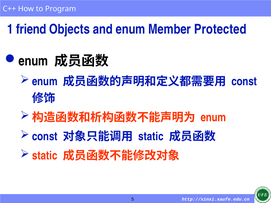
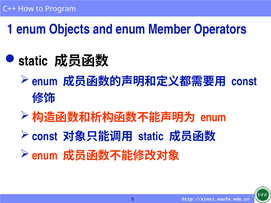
1 friend: friend -> enum (31, 29)
Protected: Protected -> Operators (220, 29)
enum: enum -> static (33, 61)
static: static -> enum (45, 156)
